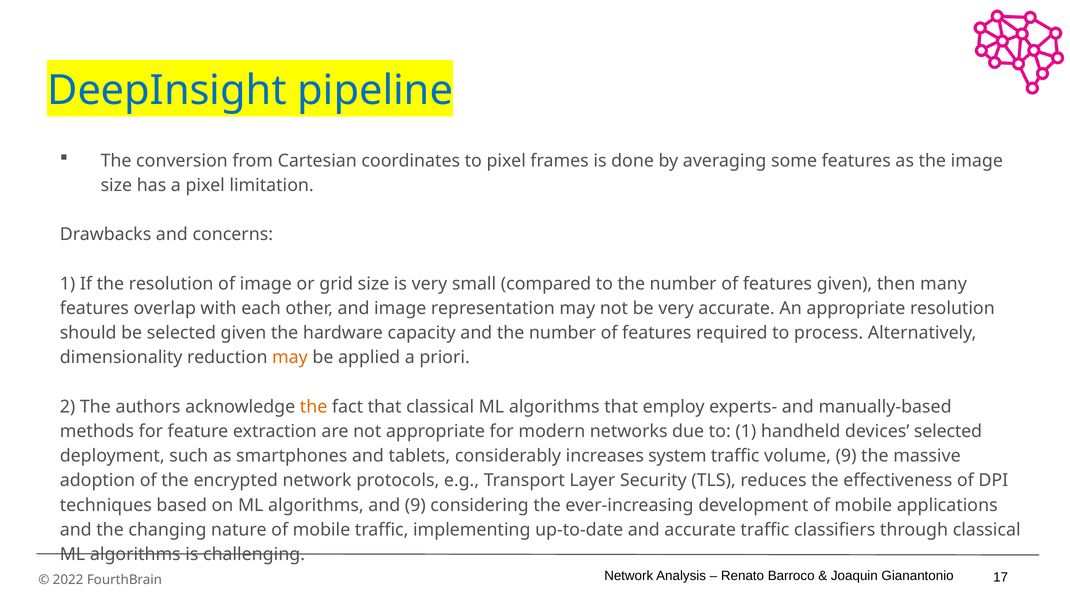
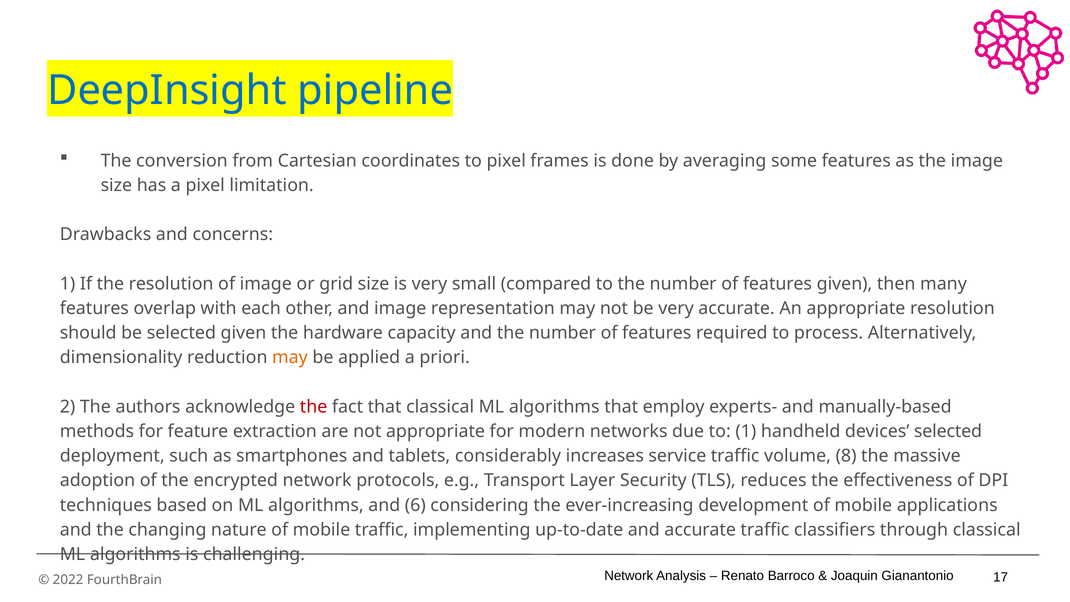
the colour: orange -> red (314, 407)
system: system -> service (677, 456)
volume 9: 9 -> 8 (846, 456)
and 9: 9 -> 6 (415, 505)
